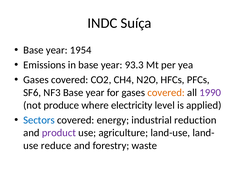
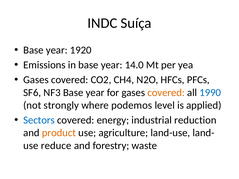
1954: 1954 -> 1920 (81, 50)
93.3: 93.3 -> 14.0 (134, 65)
1990 colour: purple -> blue (210, 93)
produce: produce -> strongly (61, 105)
electricity: electricity -> podemos (132, 105)
product colour: purple -> orange (59, 133)
